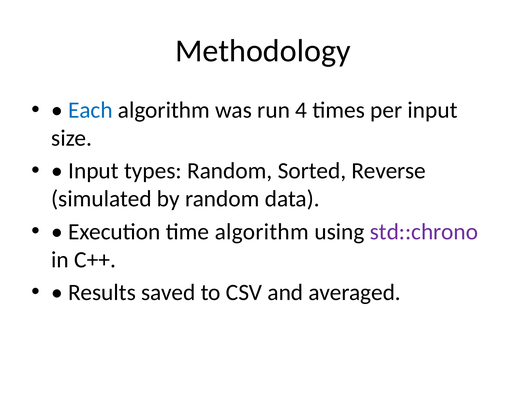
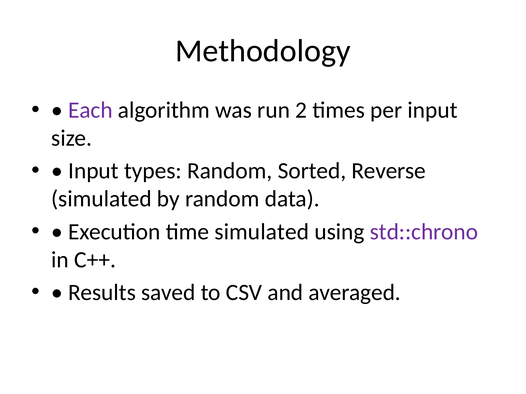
Each colour: blue -> purple (90, 110)
4: 4 -> 2 (301, 110)
time algorithm: algorithm -> simulated (262, 232)
